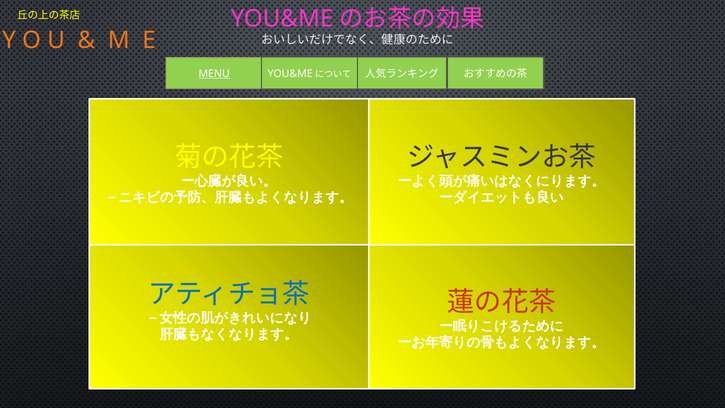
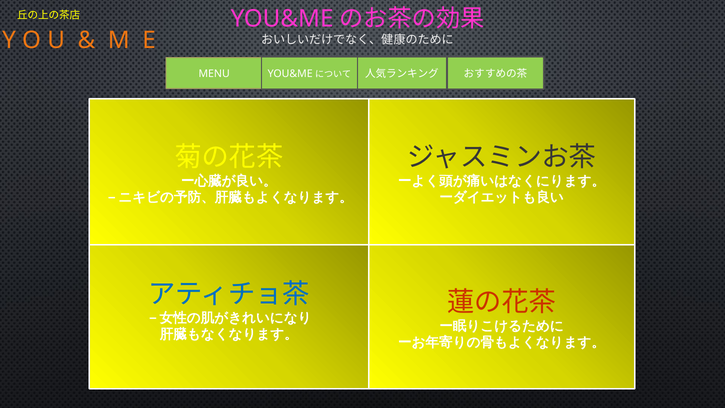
MENU underline: present -> none (214, 74)
